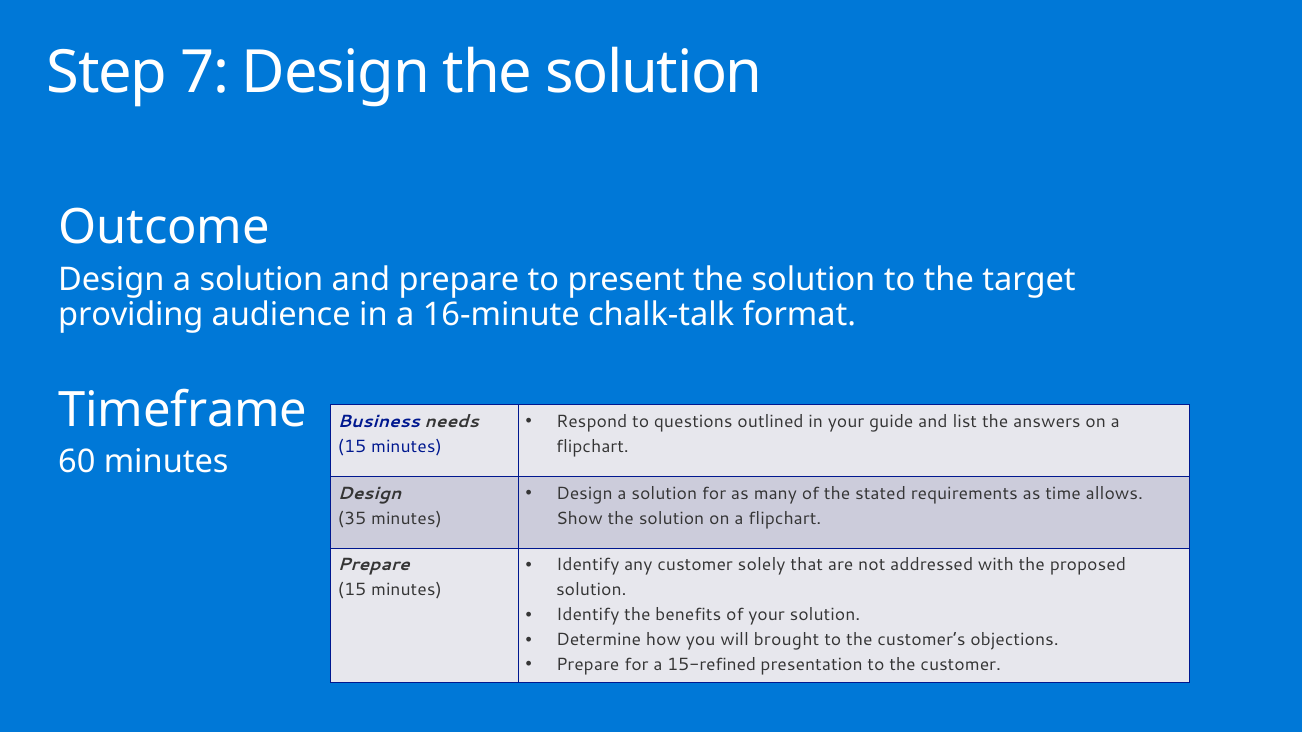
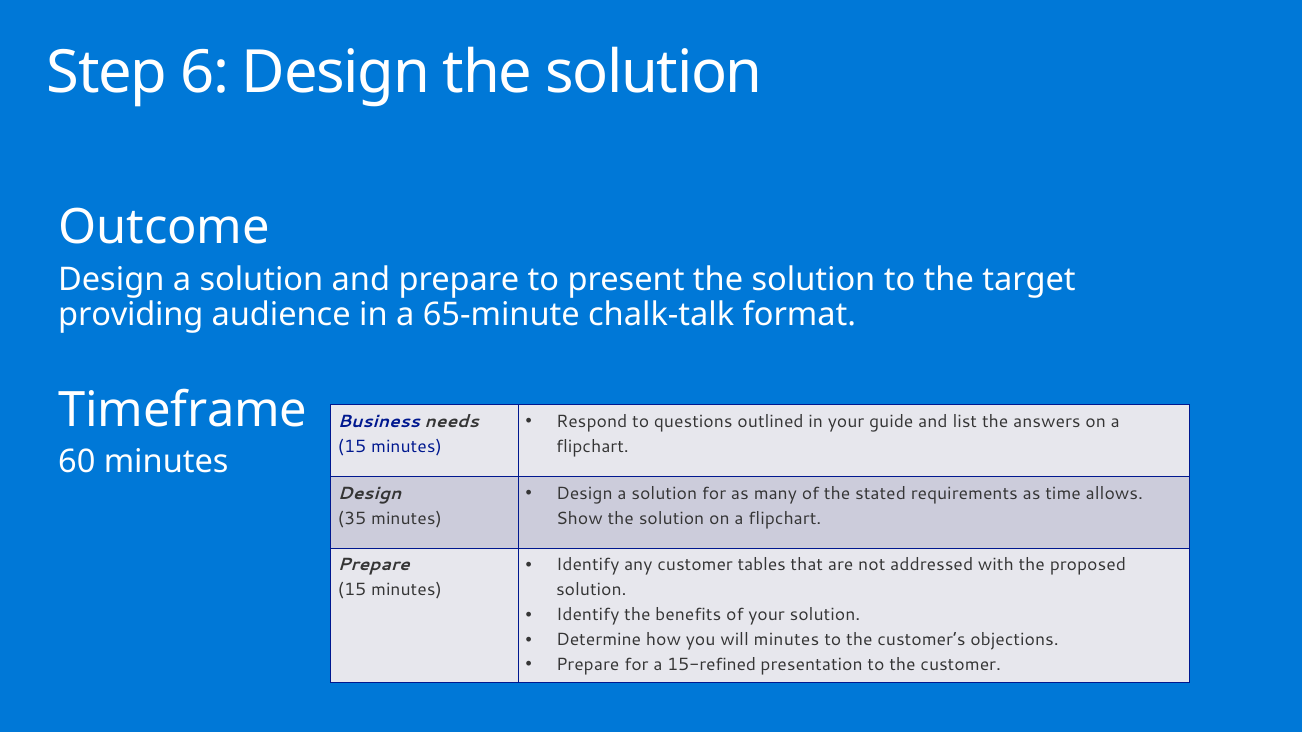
7: 7 -> 6 (205, 73)
16-minute: 16-minute -> 65-minute (501, 315)
solely: solely -> tables (762, 565)
will brought: brought -> minutes (787, 640)
